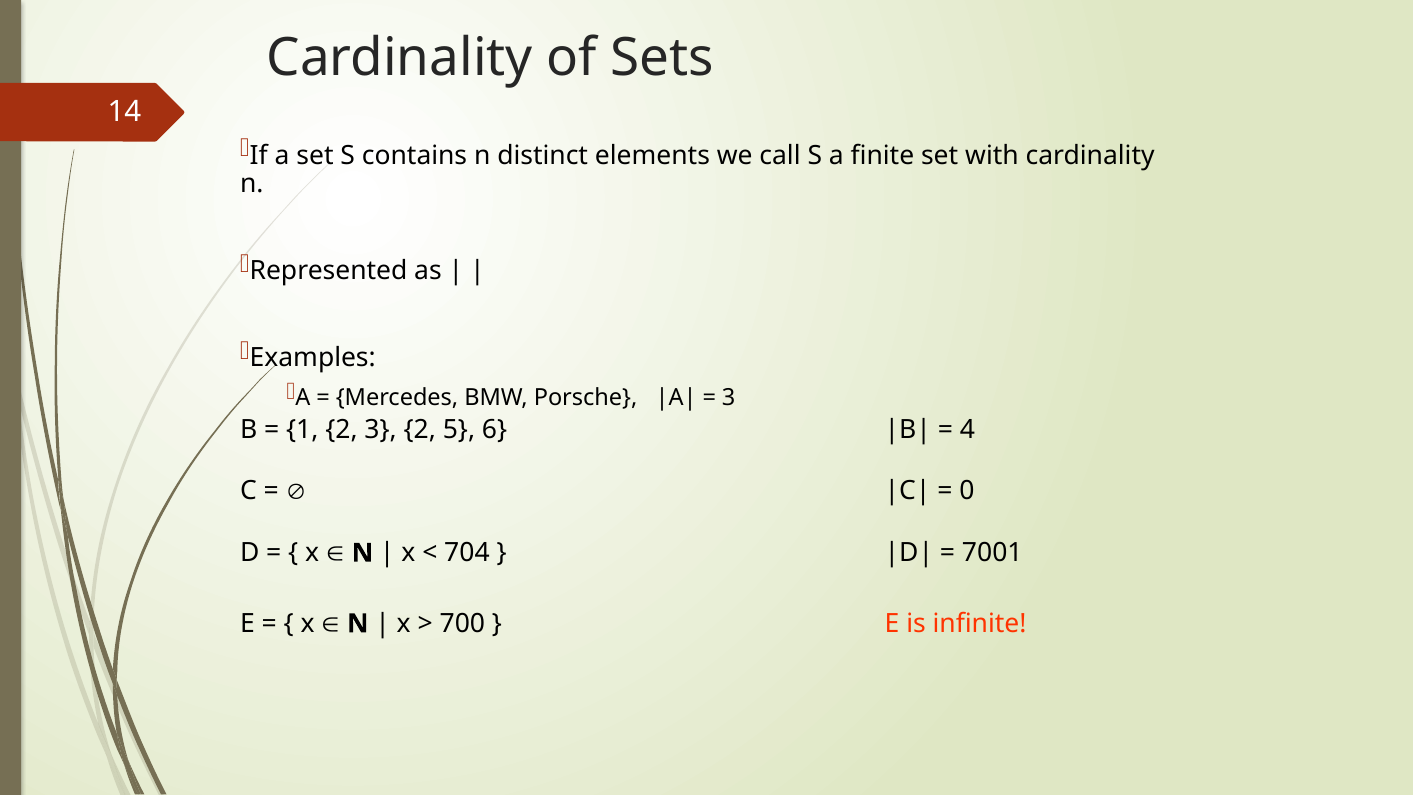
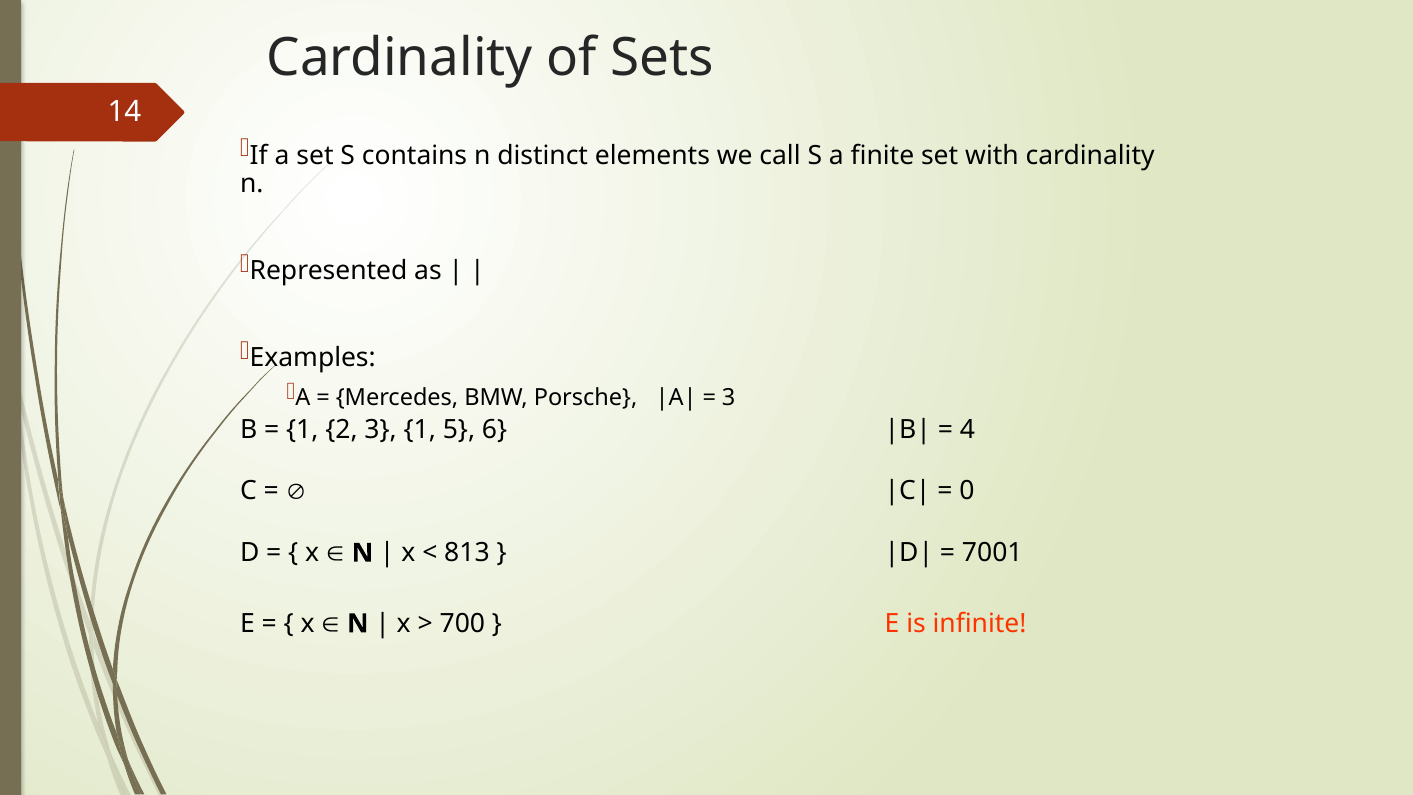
3 2: 2 -> 1 (420, 429)
704: 704 -> 813 (467, 553)
